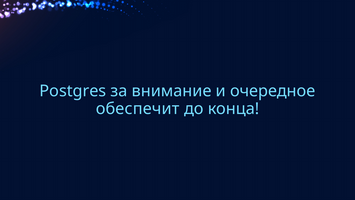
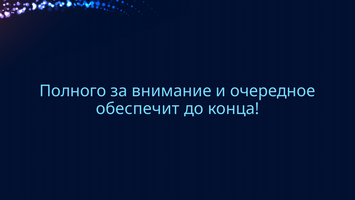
Postgres: Postgres -> Полного (73, 91)
